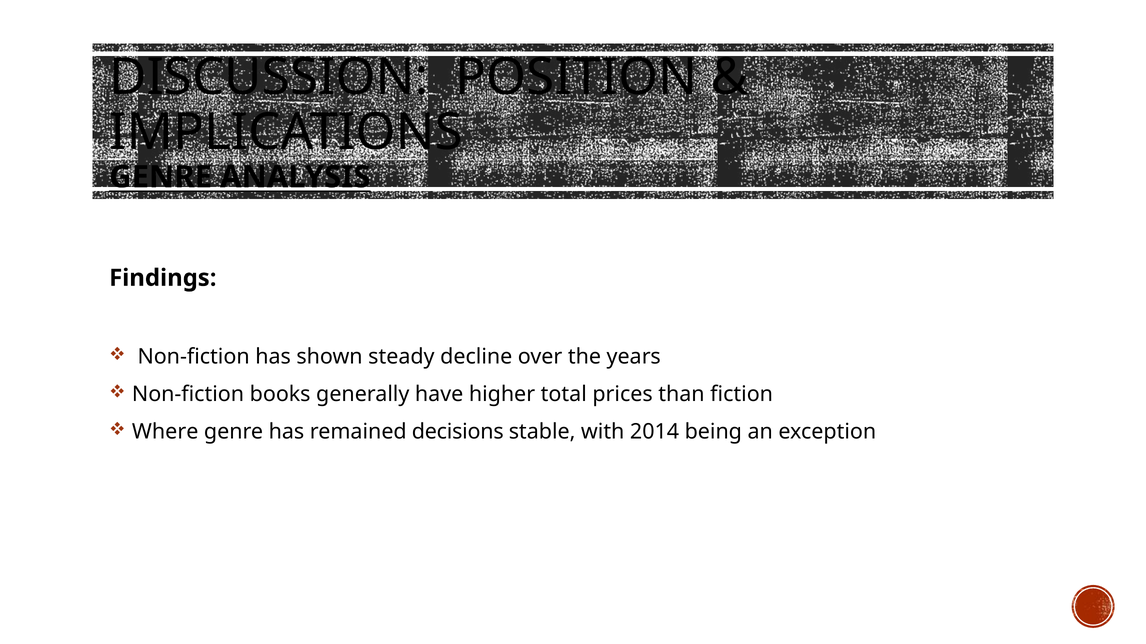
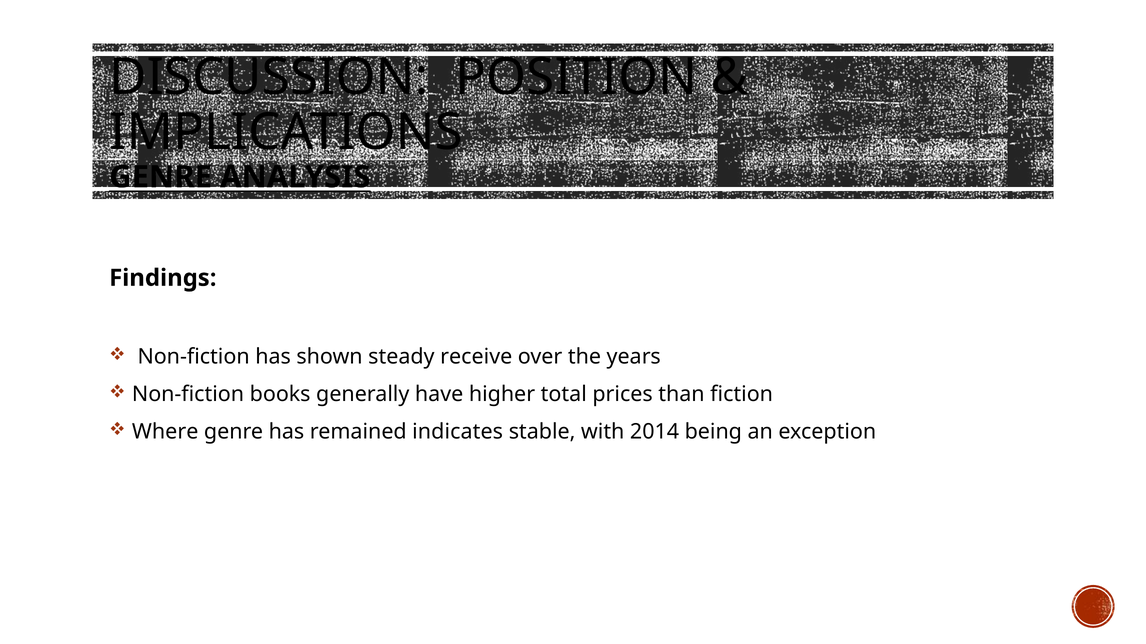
decline: decline -> receive (476, 357)
decisions: decisions -> indicates (458, 432)
